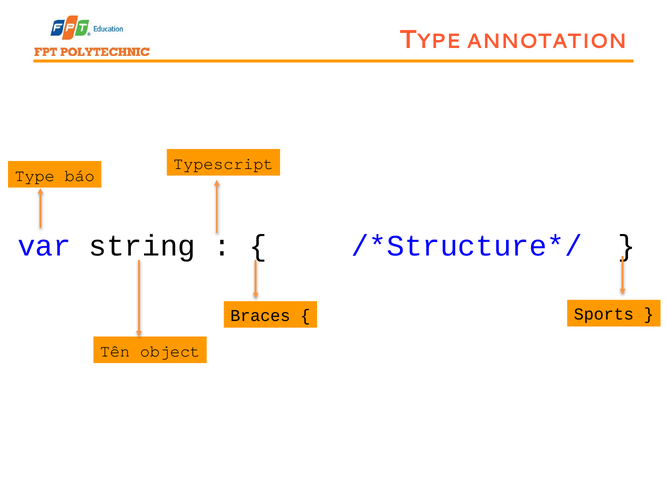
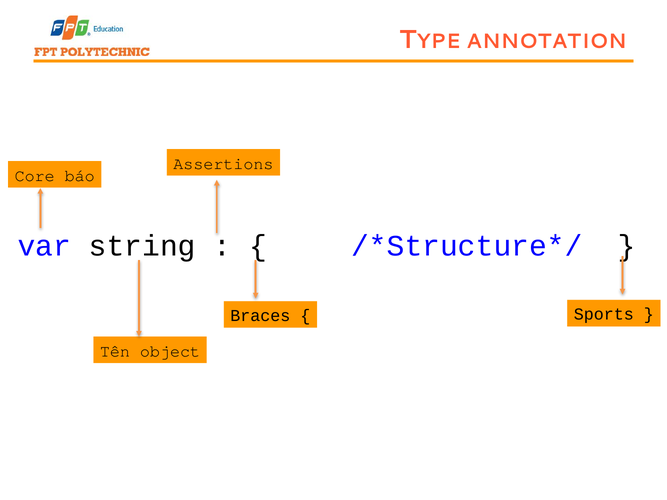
Typescript: Typescript -> Assertions (223, 164)
Type: Type -> Core (35, 176)
